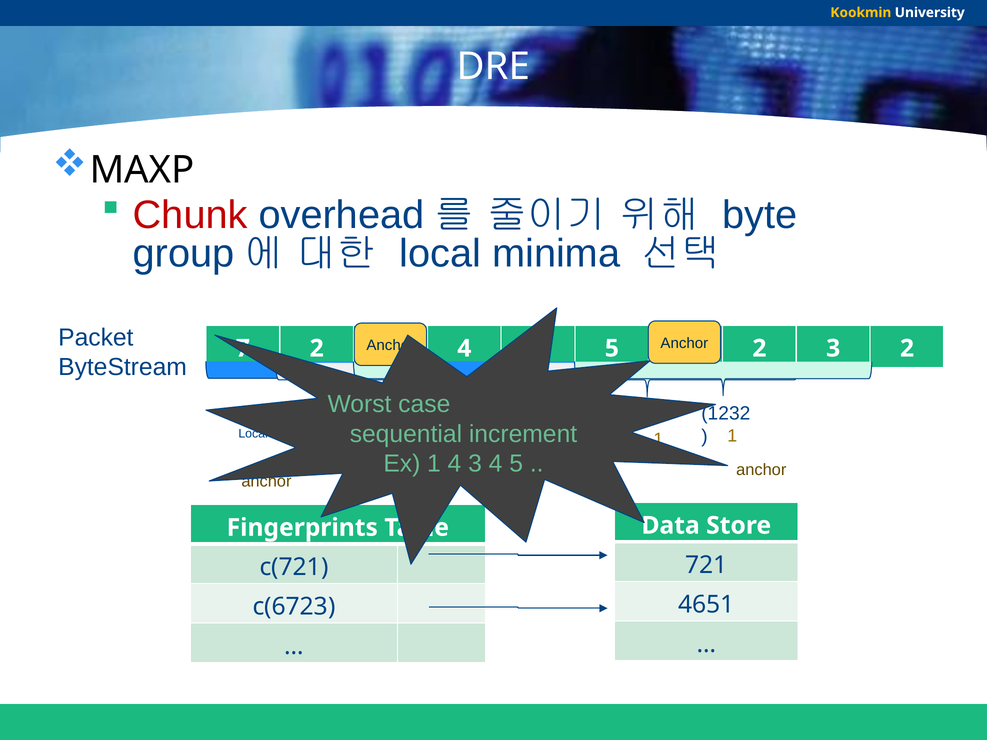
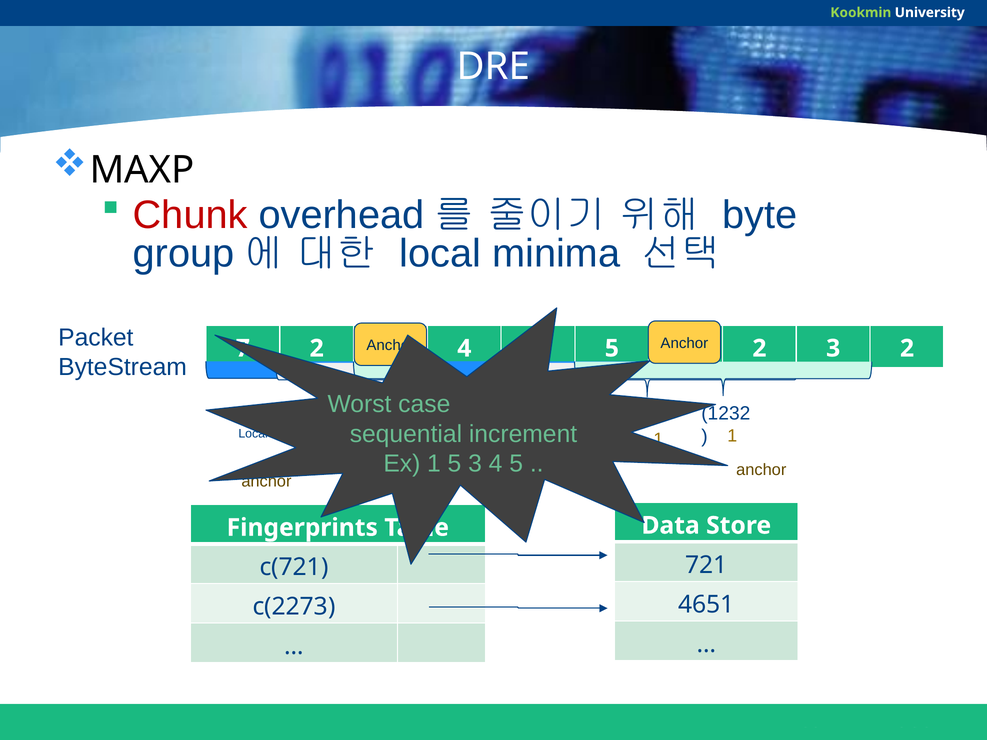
Kookmin colour: yellow -> light green (861, 13)
Ex 1 4: 4 -> 5 (454, 464)
c(6723: c(6723 -> c(2273 (294, 607)
